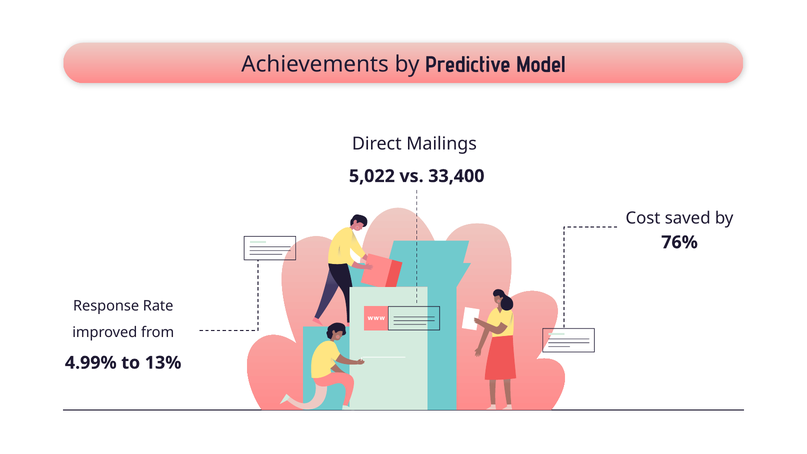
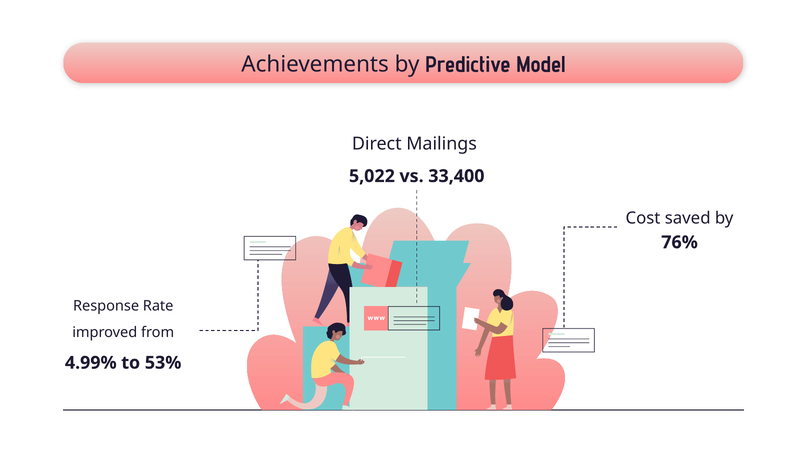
13%: 13% -> 53% (163, 363)
